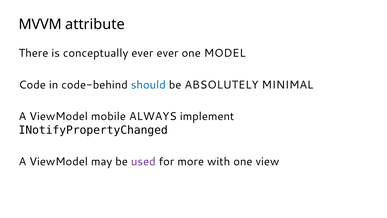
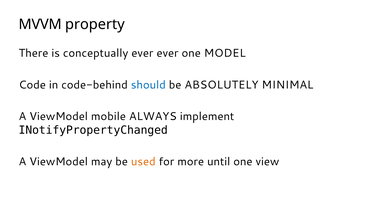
attribute: attribute -> property (95, 24)
used colour: purple -> orange (143, 162)
with: with -> until (219, 162)
